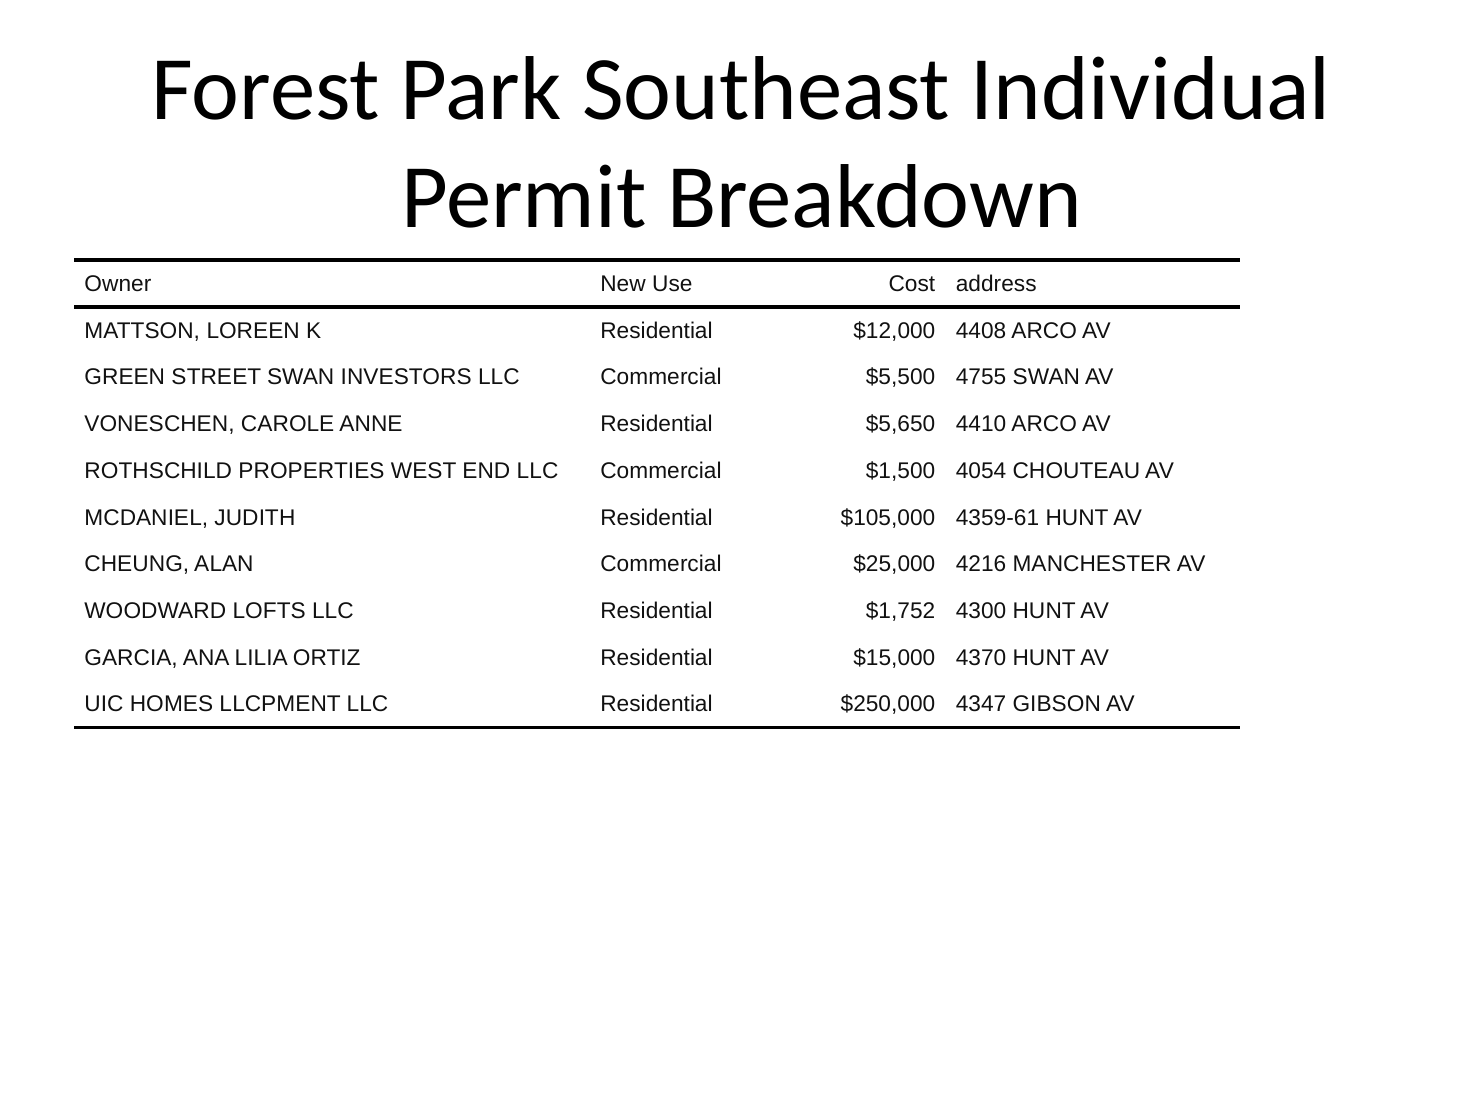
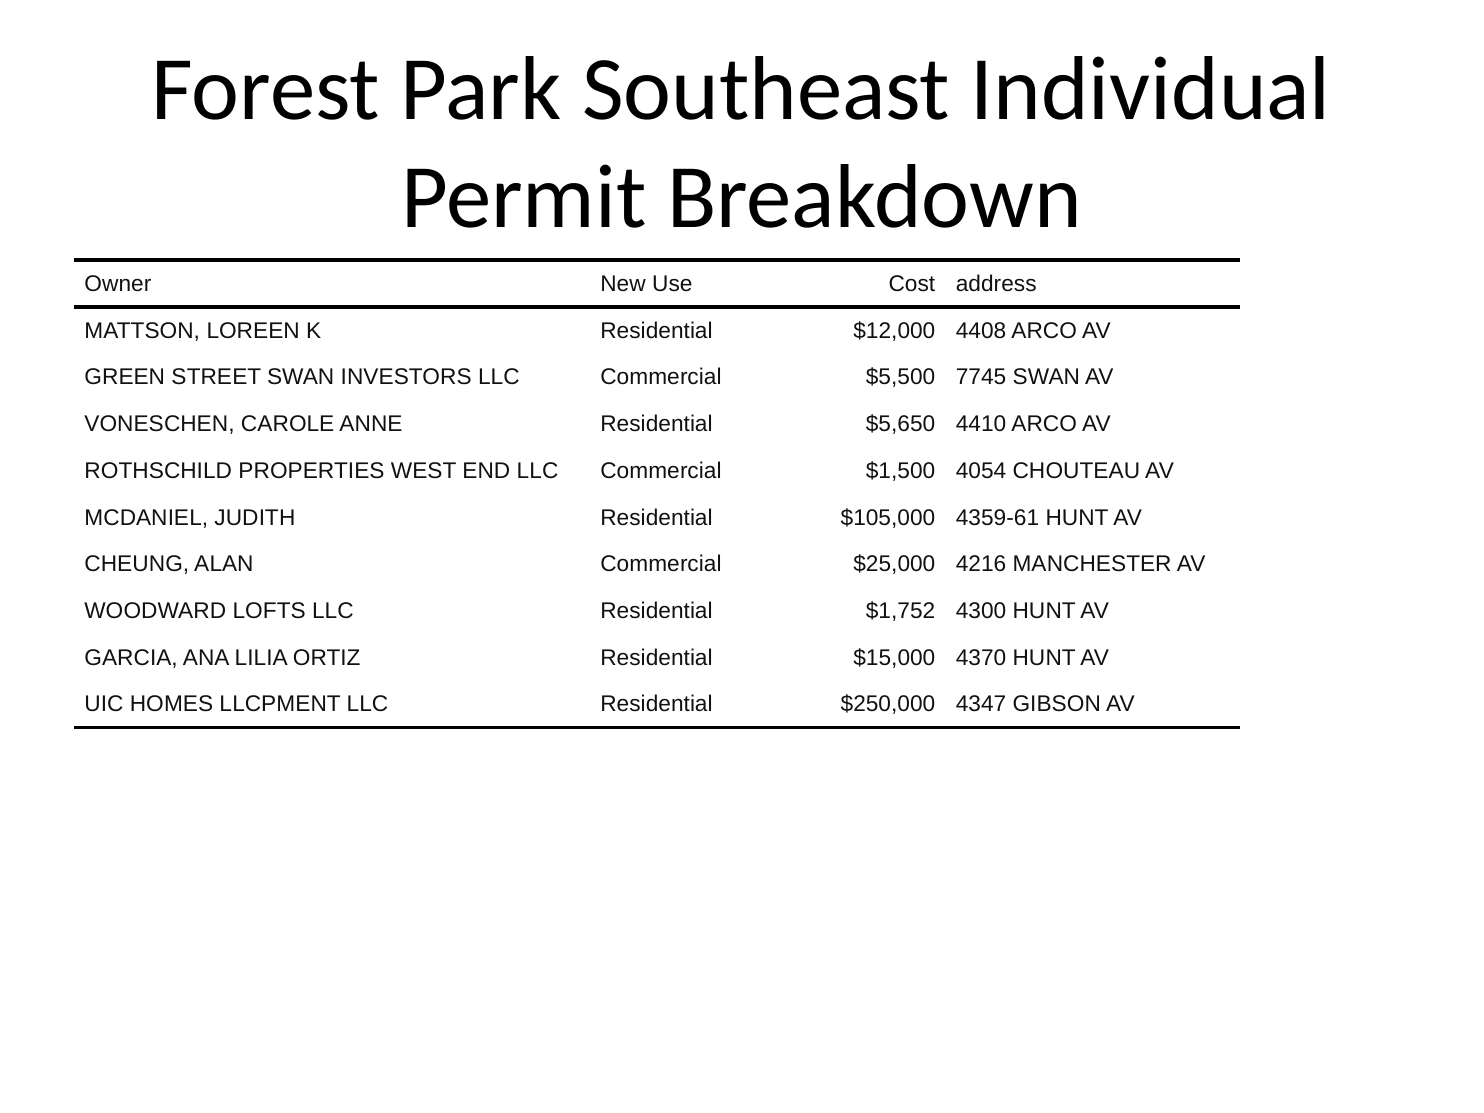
4755: 4755 -> 7745 (981, 377)
